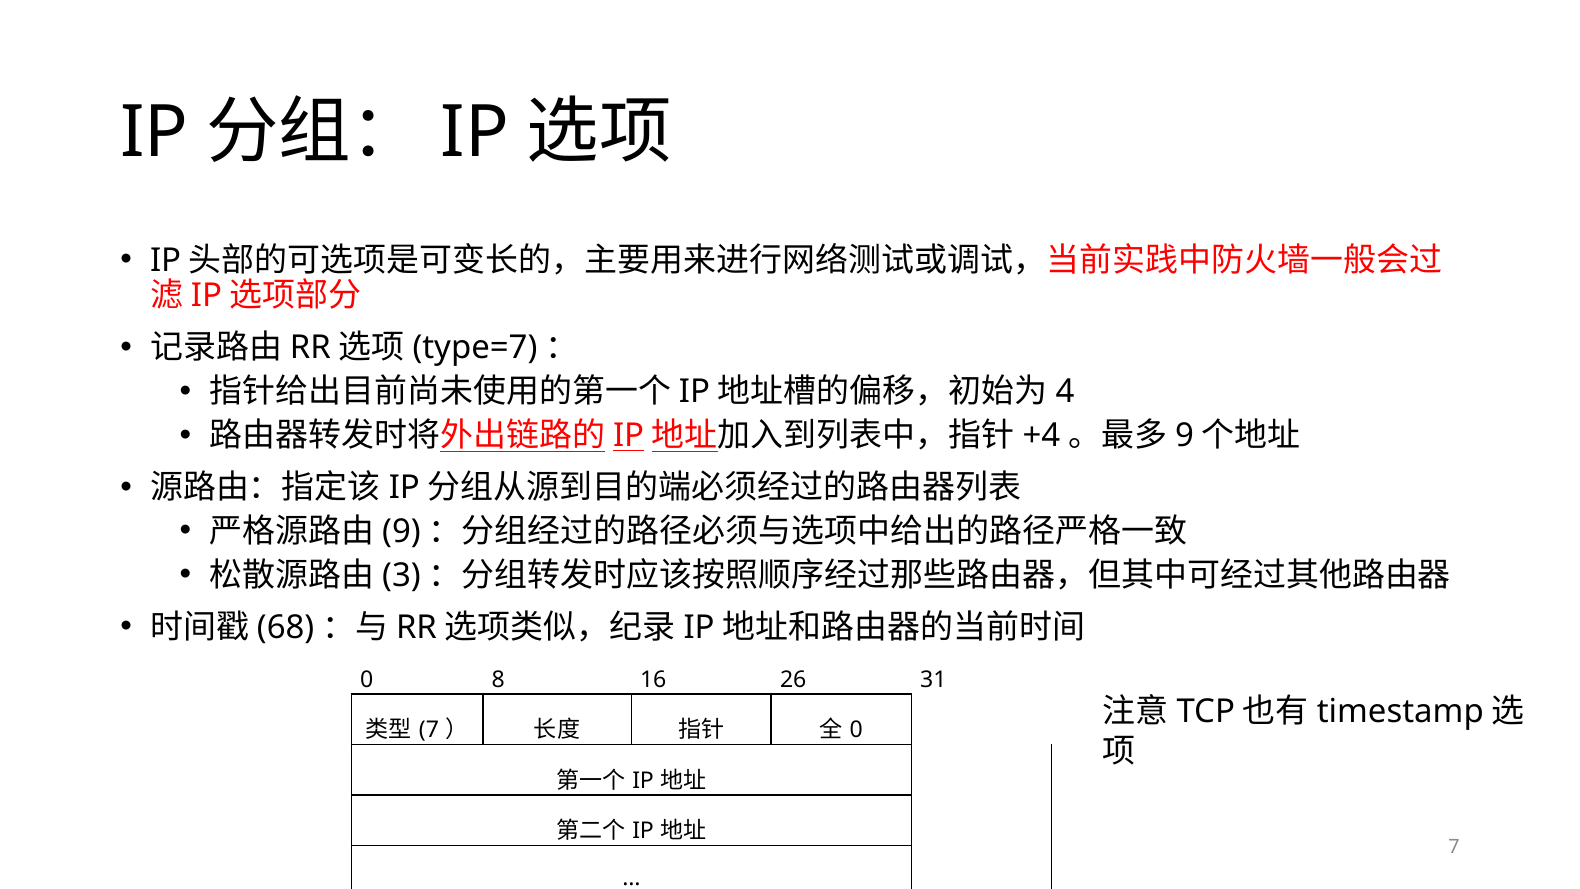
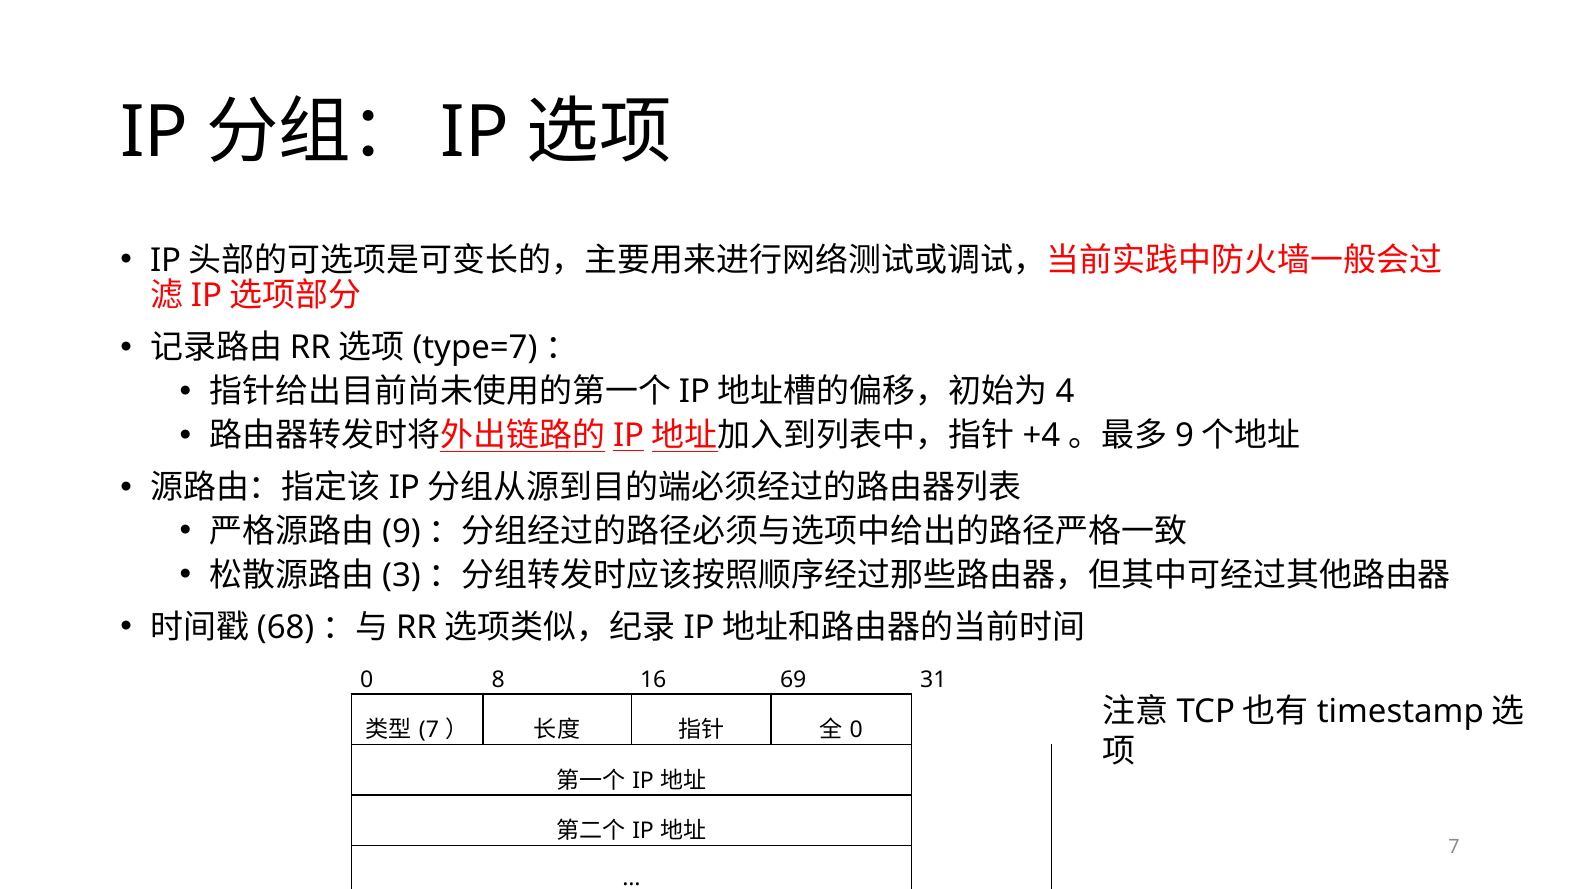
26: 26 -> 69 (793, 679)
